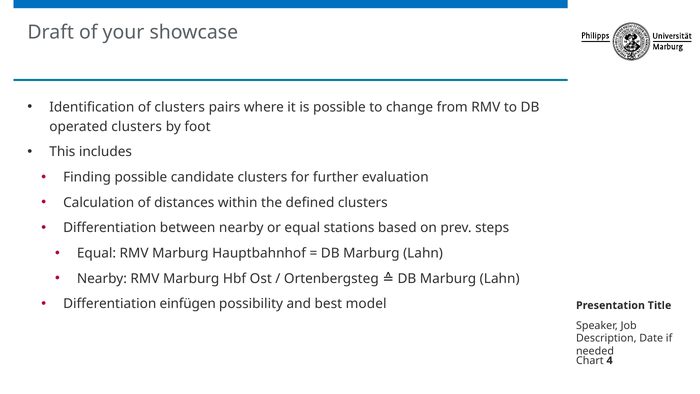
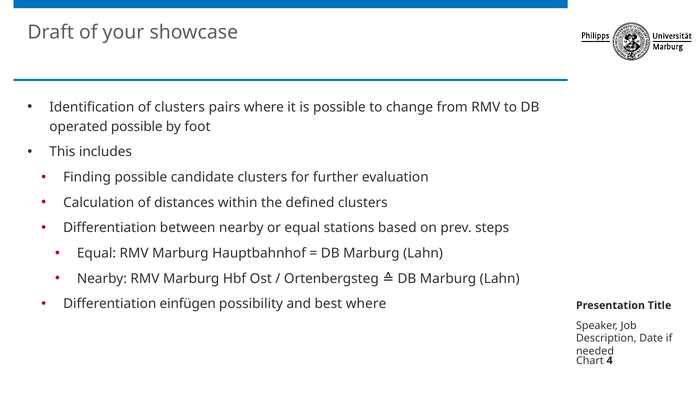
operated clusters: clusters -> possible (137, 127)
best model: model -> where (366, 304)
